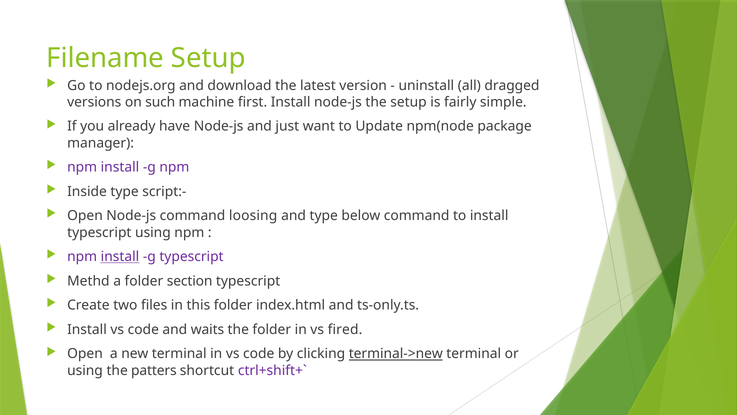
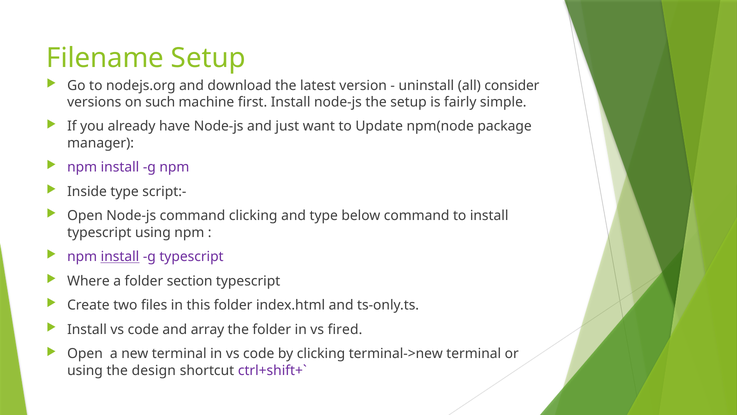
dragged: dragged -> consider (512, 85)
command loosing: loosing -> clicking (253, 216)
Methd: Methd -> Where (88, 281)
waits: waits -> array (207, 329)
terminal->new underline: present -> none (396, 354)
patters: patters -> design (154, 370)
